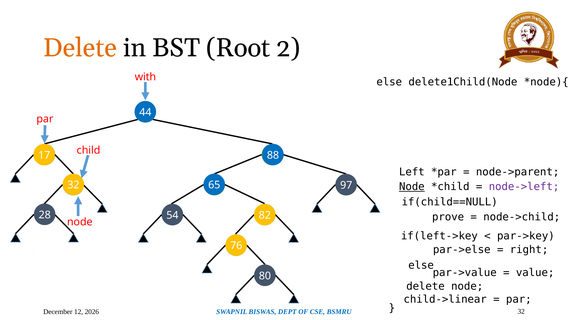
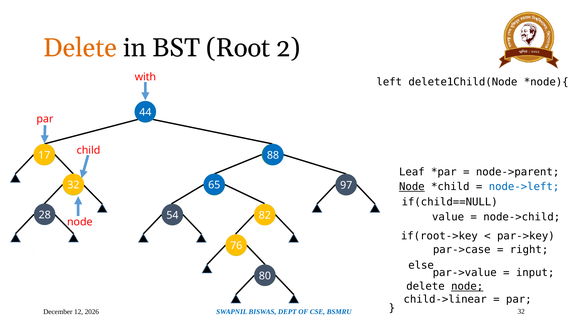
else: else -> left (389, 82)
Left: Left -> Leaf (412, 172)
node->left colour: purple -> blue (524, 186)
prove: prove -> value (448, 217)
if(left->key: if(left->key -> if(root->key (439, 236)
par->else: par->else -> par->case (462, 249)
value: value -> input (535, 272)
node underline: none -> present (467, 286)
